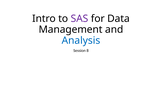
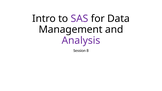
Analysis colour: blue -> purple (81, 40)
